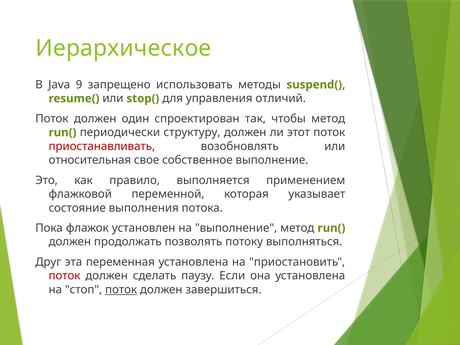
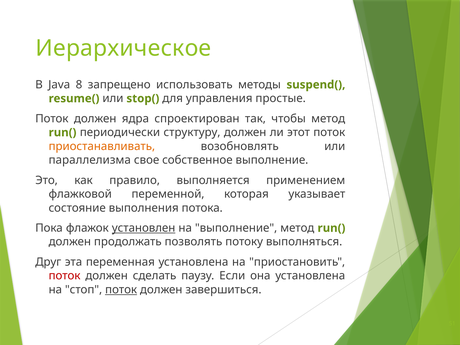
9: 9 -> 8 (79, 85)
отличий: отличий -> простые (281, 98)
один: один -> ядра (135, 119)
приостанавливать colour: red -> orange (102, 146)
относительная: относительная -> параллелизма (90, 160)
установлен underline: none -> present (144, 228)
